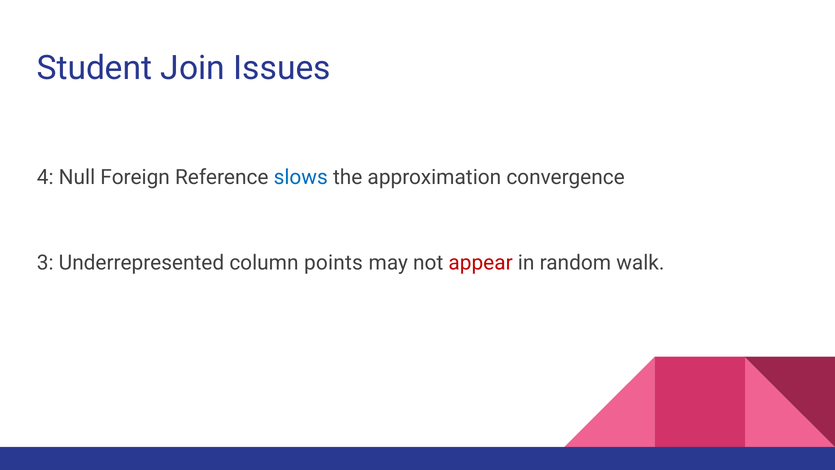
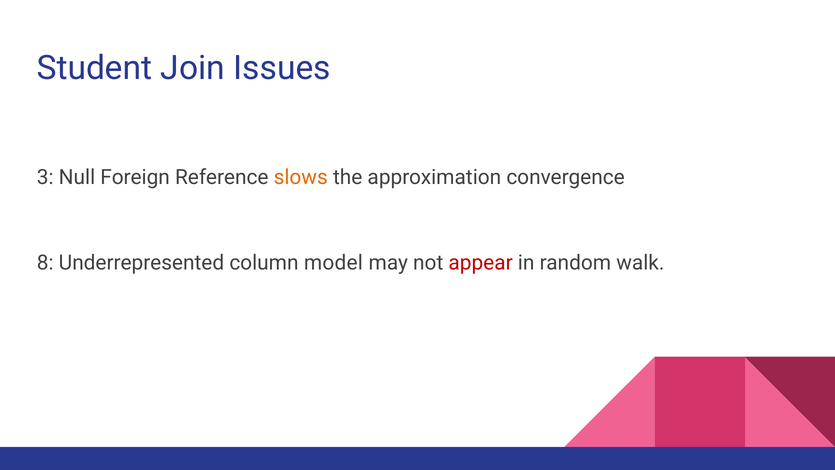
4: 4 -> 3 (45, 177)
slows colour: blue -> orange (301, 177)
3: 3 -> 8 (45, 263)
points: points -> model (333, 263)
